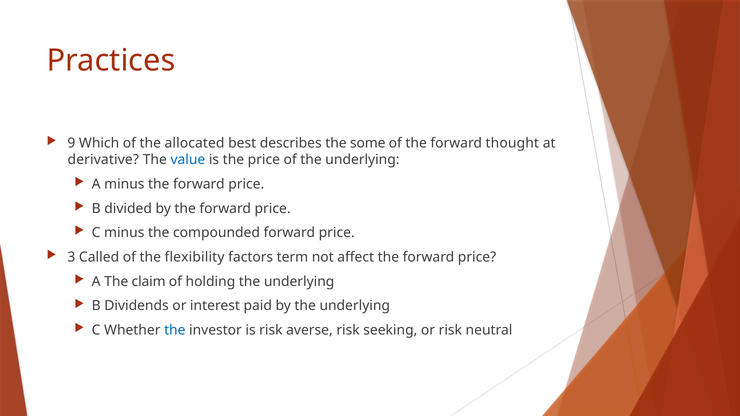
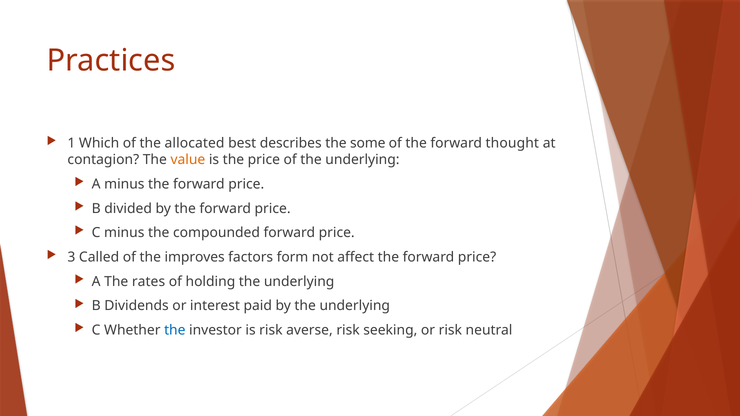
9: 9 -> 1 (71, 143)
derivative: derivative -> contagion (103, 160)
value colour: blue -> orange (188, 160)
flexibility: flexibility -> improves (195, 257)
term: term -> form (292, 257)
claim: claim -> rates (149, 282)
